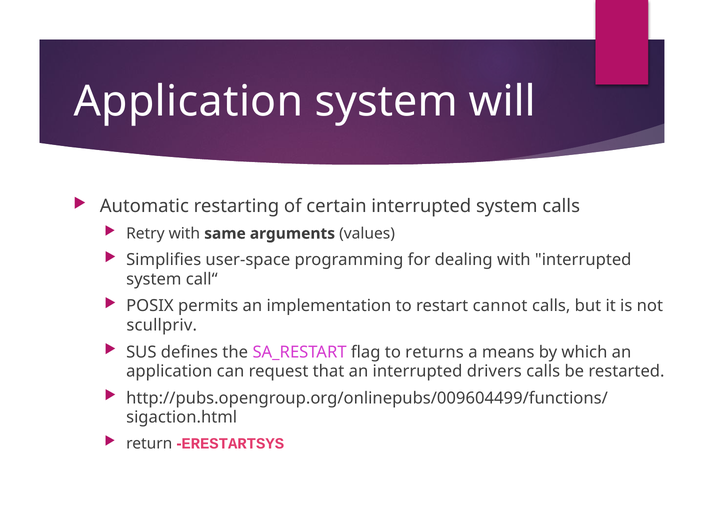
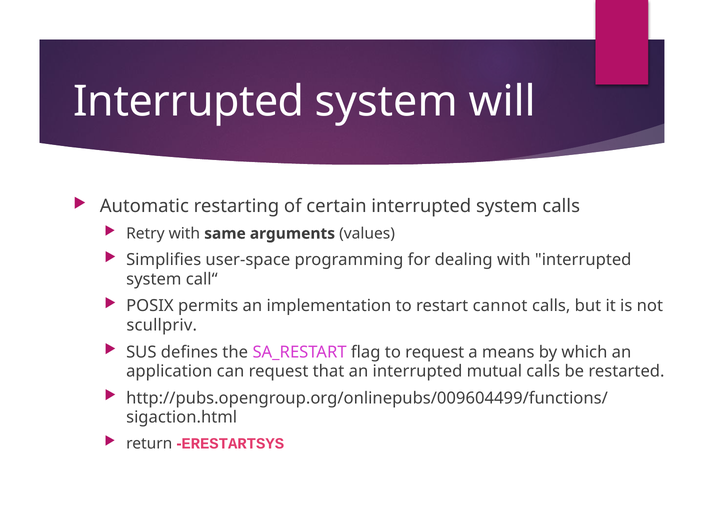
Application: Application -> Interrupted (189, 102)
to returns: returns -> request (435, 352)
drivers: drivers -> mutual (494, 371)
